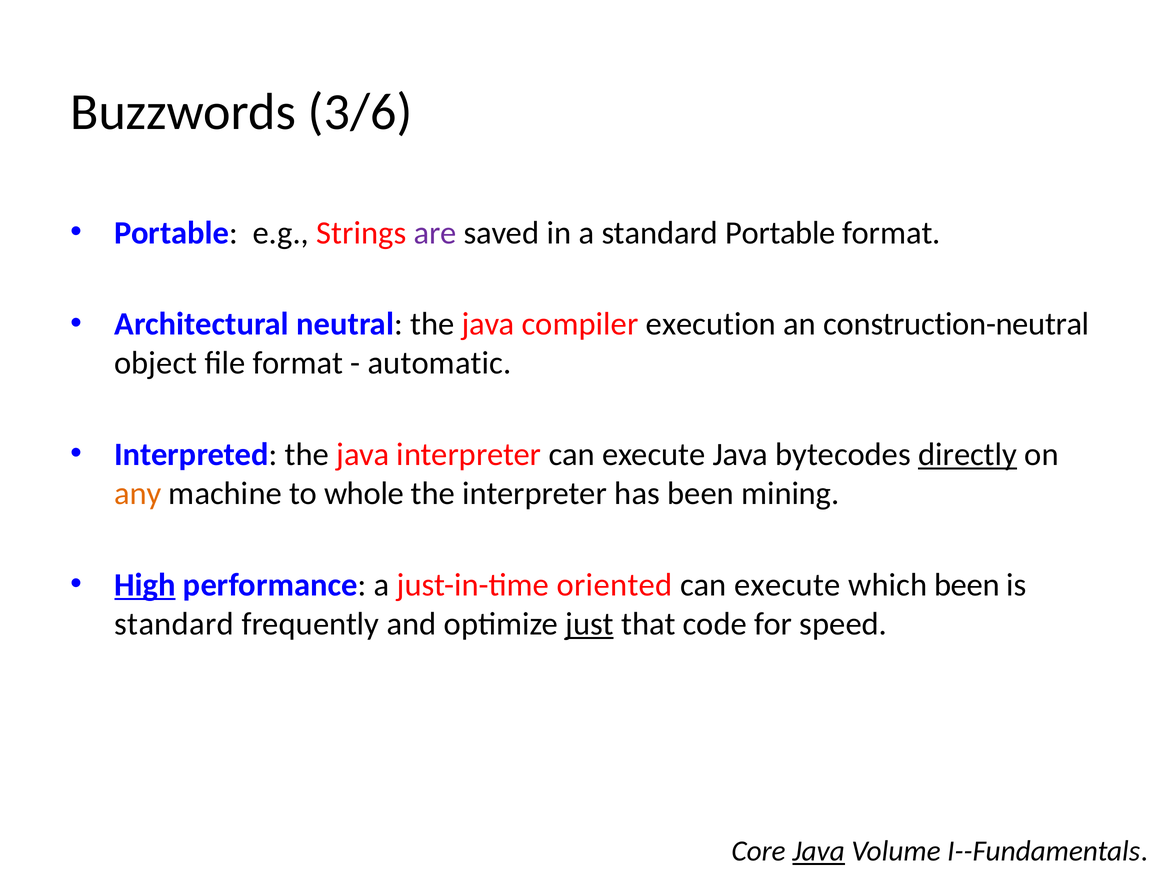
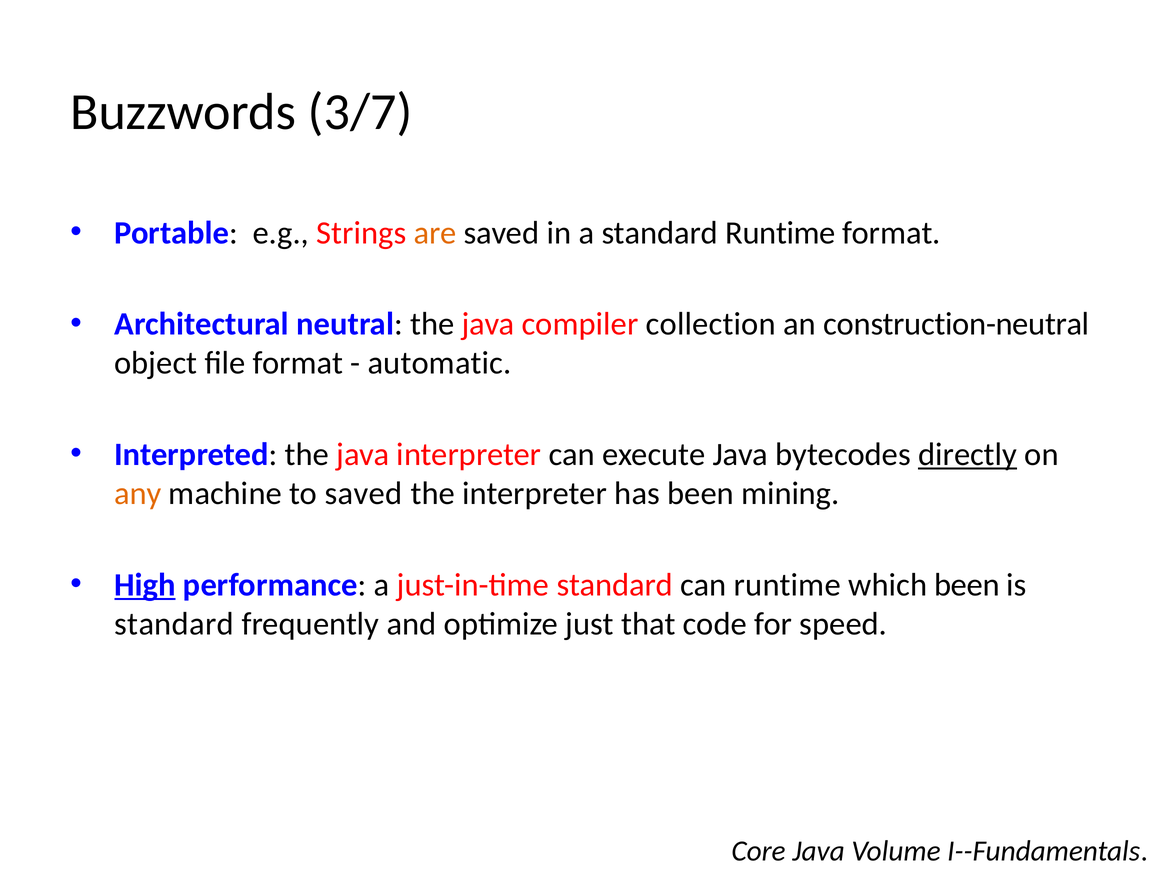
3/6: 3/6 -> 3/7 (360, 112)
are colour: purple -> orange (435, 233)
standard Portable: Portable -> Runtime (780, 233)
execution: execution -> collection (711, 324)
to whole: whole -> saved (364, 494)
just-in-time oriented: oriented -> standard (615, 585)
execute: execute -> runtime (787, 585)
just underline: present -> none (590, 624)
Java underline: present -> none (819, 851)
